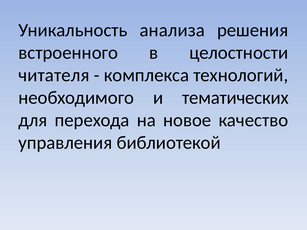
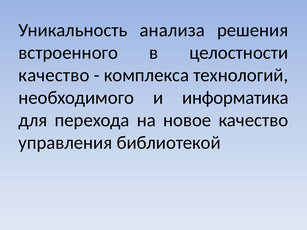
читателя: читателя -> качество (54, 75)
тематических: тематических -> информатика (235, 98)
